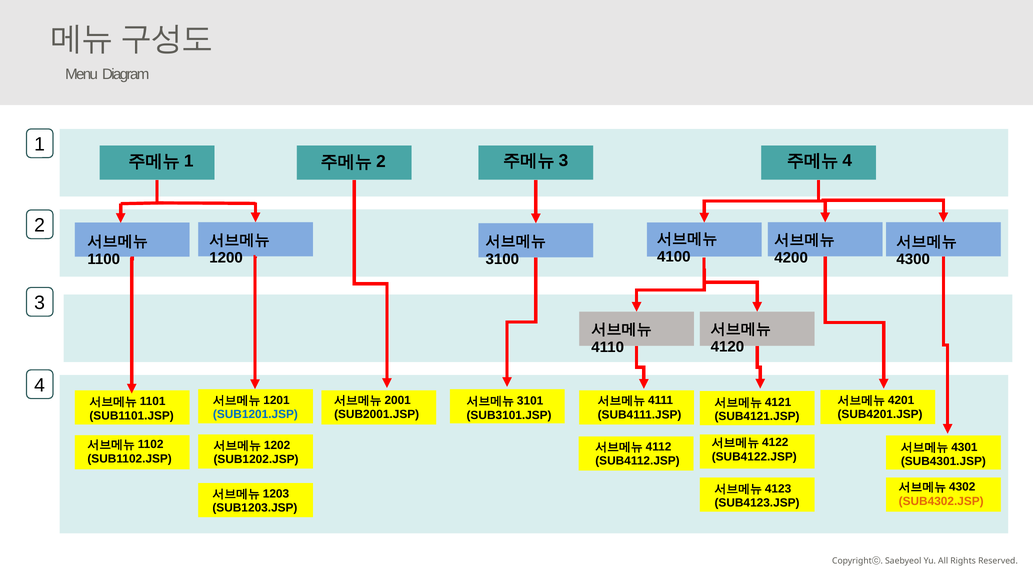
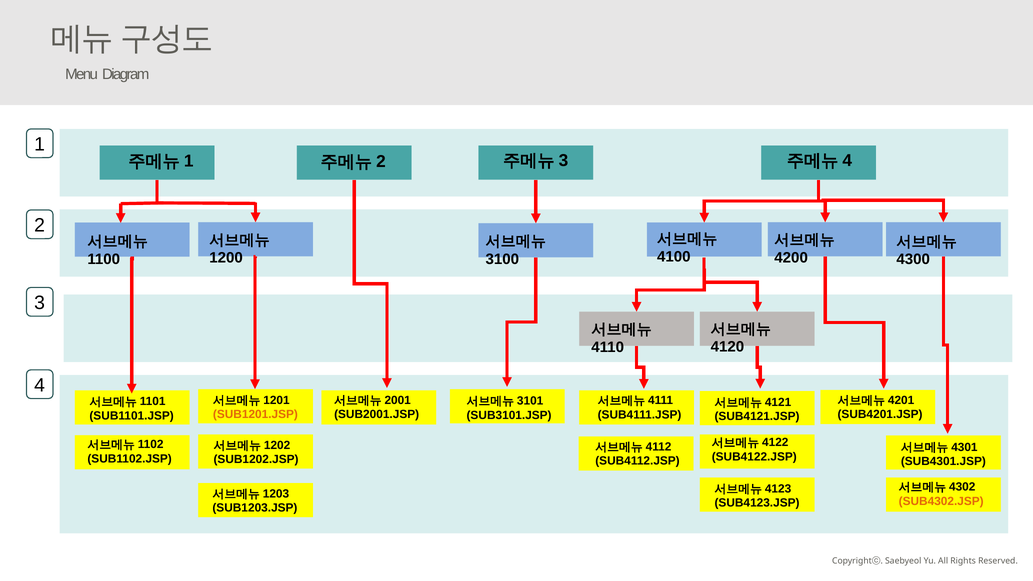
SUB1201.JSP colour: blue -> orange (255, 414)
